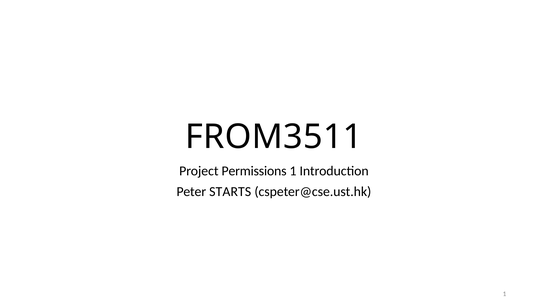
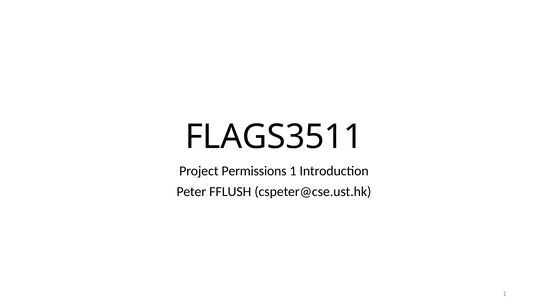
FROM3511: FROM3511 -> FLAGS3511 (274, 137)
STARTS: STARTS -> FFLUSH (230, 192)
